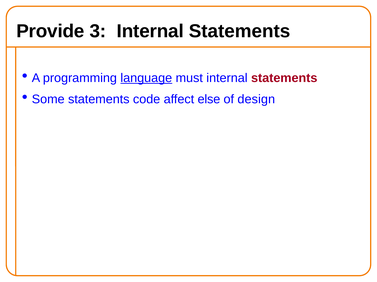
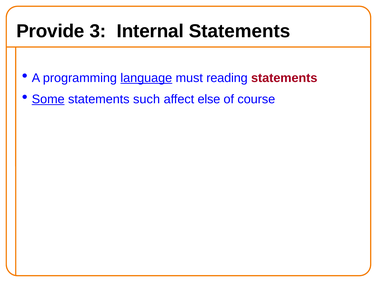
must internal: internal -> reading (227, 78)
Some underline: none -> present (48, 99)
code: code -> such (147, 99)
design: design -> course (256, 99)
